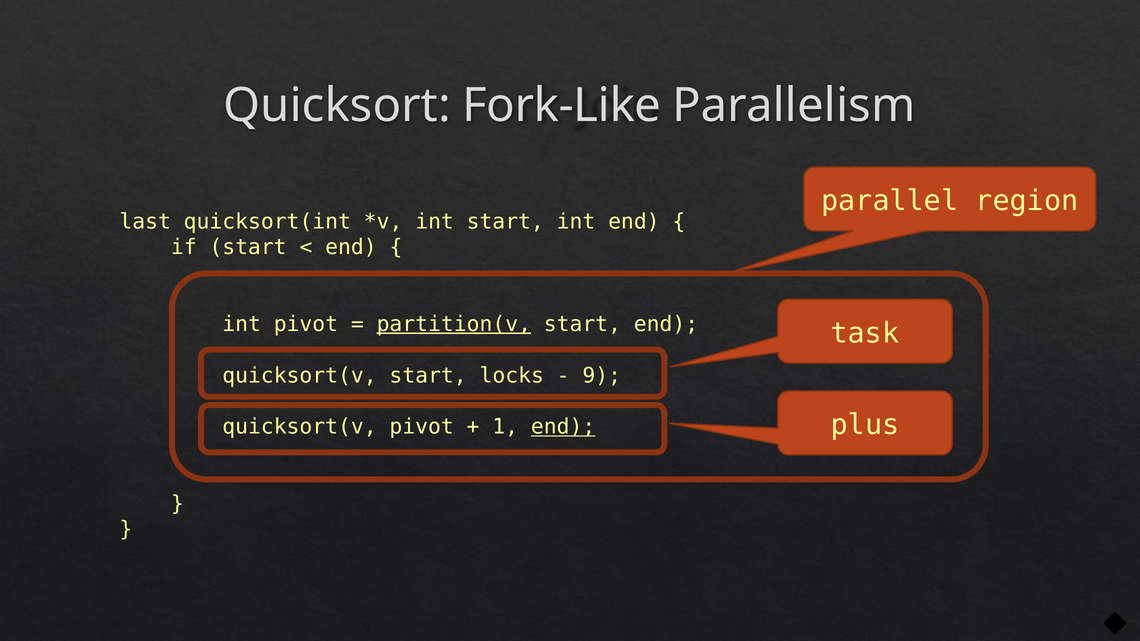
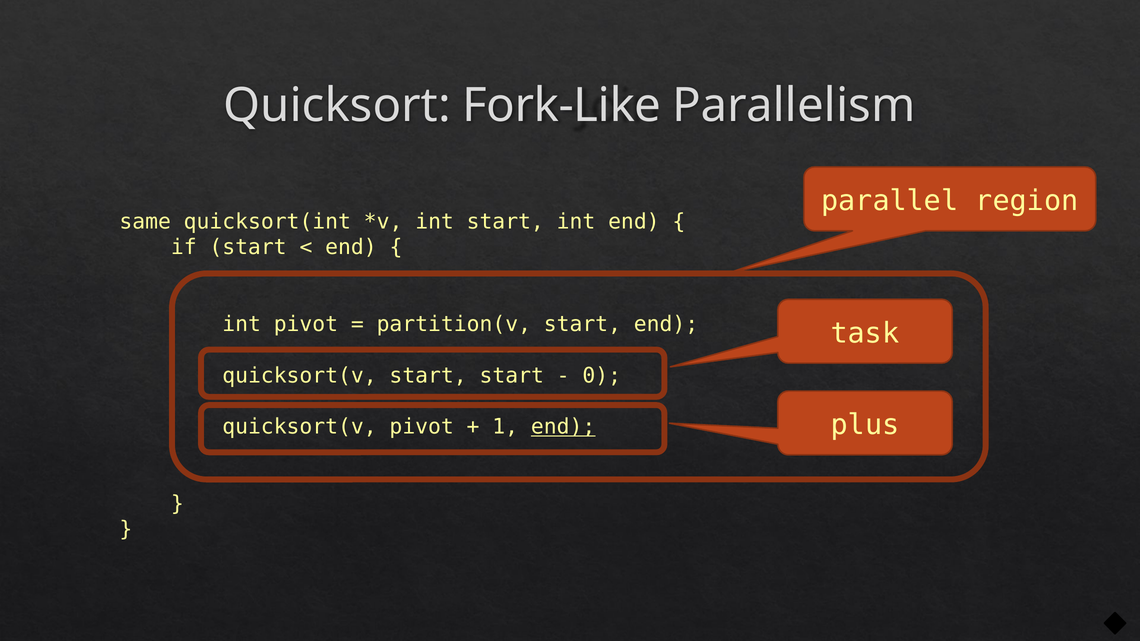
last: last -> same (145, 222)
partition(v underline: present -> none (454, 324)
start locks: locks -> start (512, 376)
9: 9 -> 0 (602, 376)
